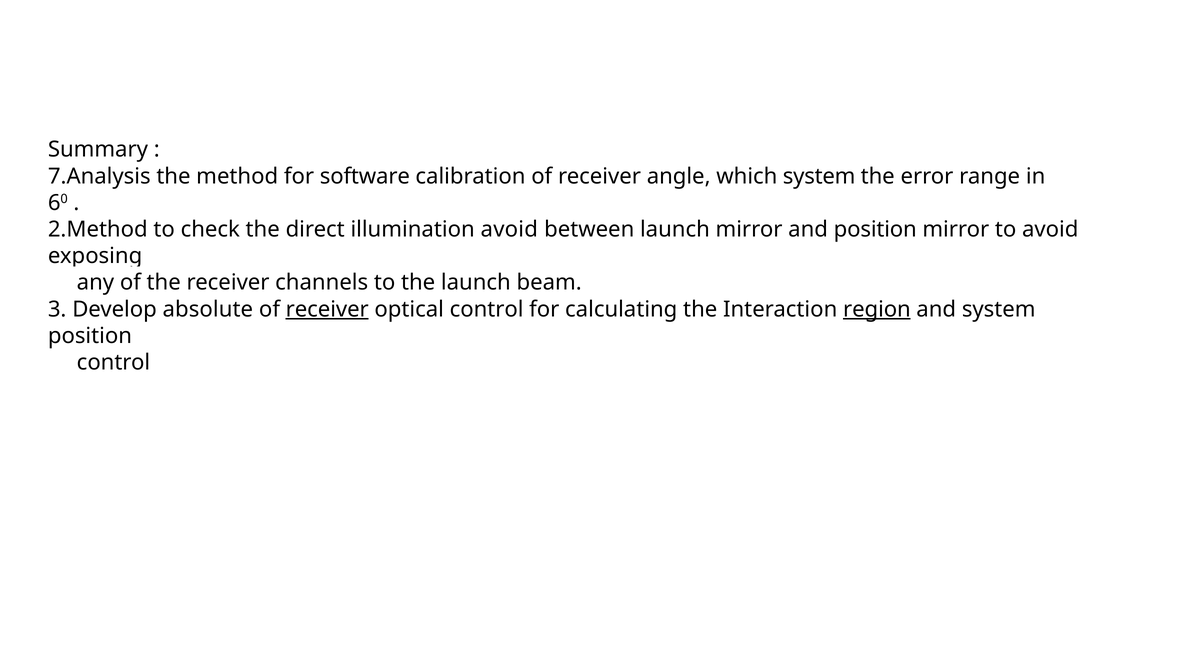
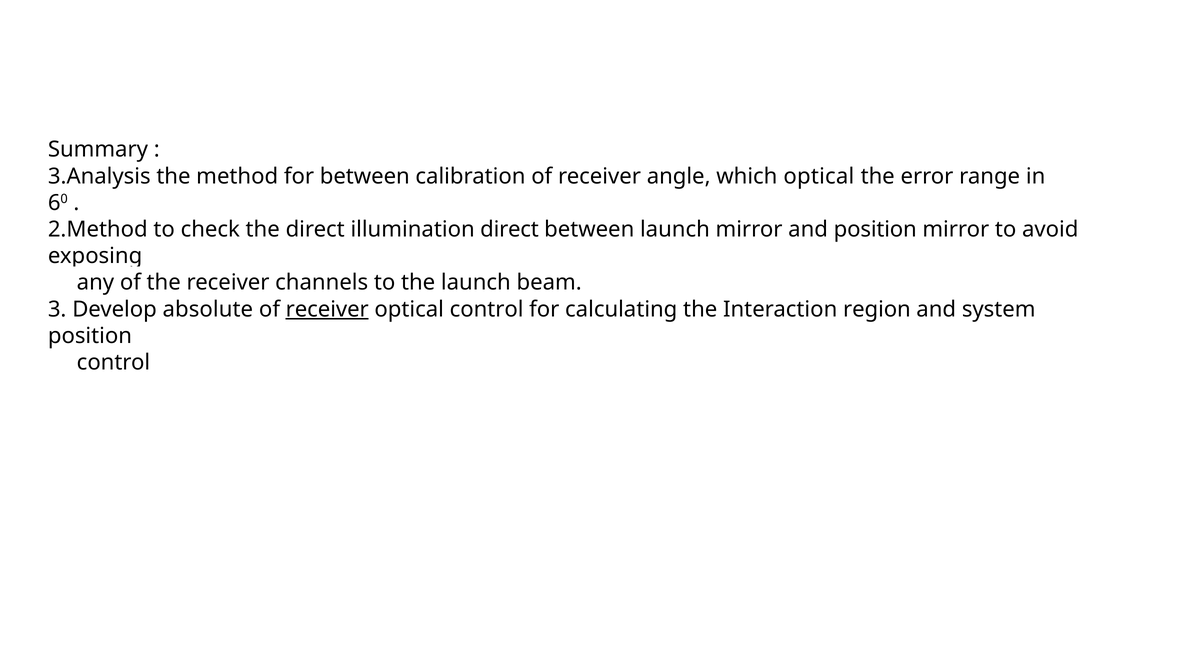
7.Analysis: 7.Analysis -> 3.Analysis (99, 176)
for software: software -> between (365, 176)
which system: system -> optical (819, 176)
illumination avoid: avoid -> direct (509, 229)
region underline: present -> none (877, 309)
